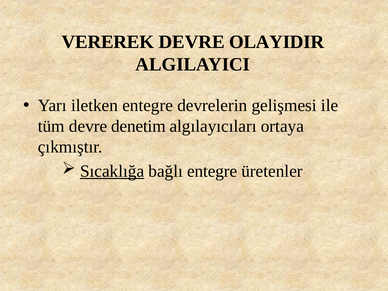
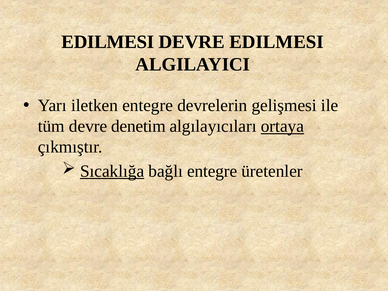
VEREREK: VEREREK -> EDILMESI (108, 42)
DEVRE OLAYIDIR: OLAYIDIR -> EDILMESI (277, 42)
ortaya underline: none -> present (282, 126)
